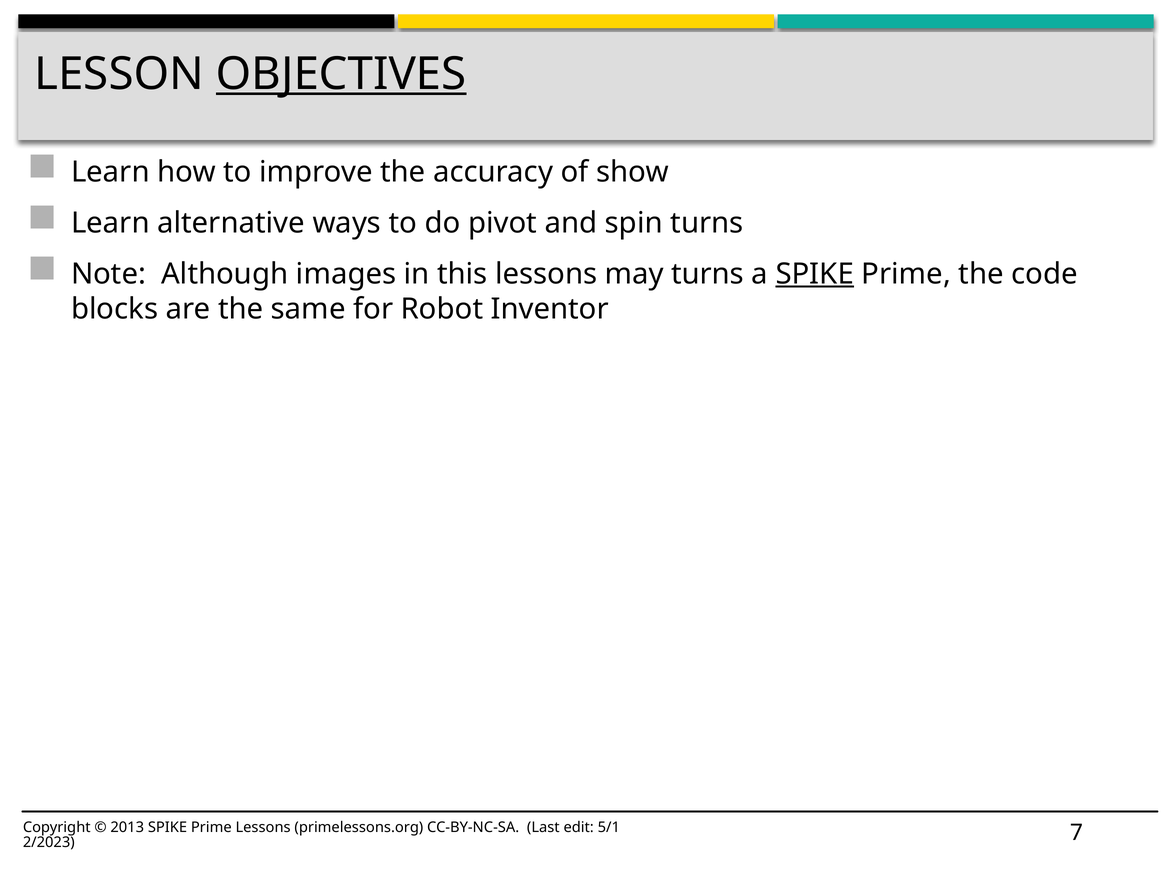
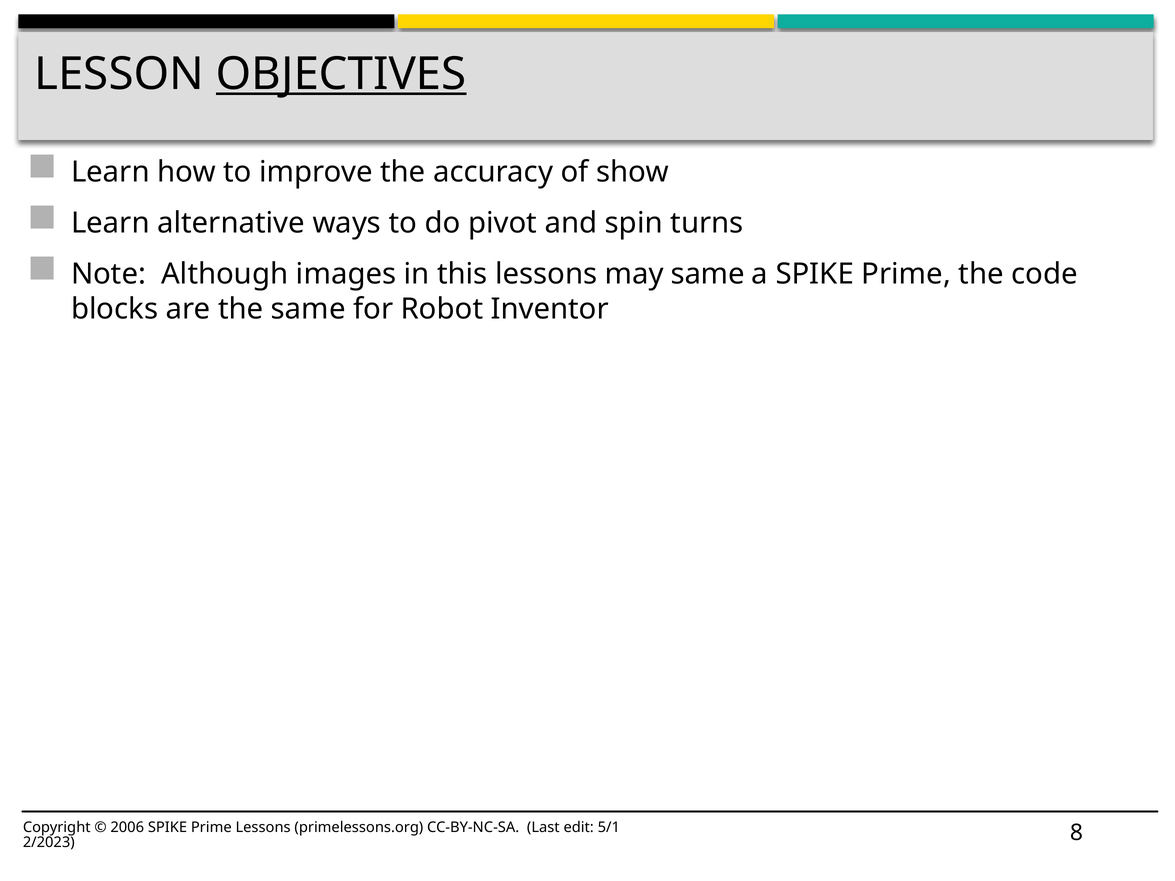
may turns: turns -> same (708, 274)
SPIKE underline: present -> none (815, 274)
2013: 2013 -> 2006 (127, 828)
7: 7 -> 8 (1076, 833)
